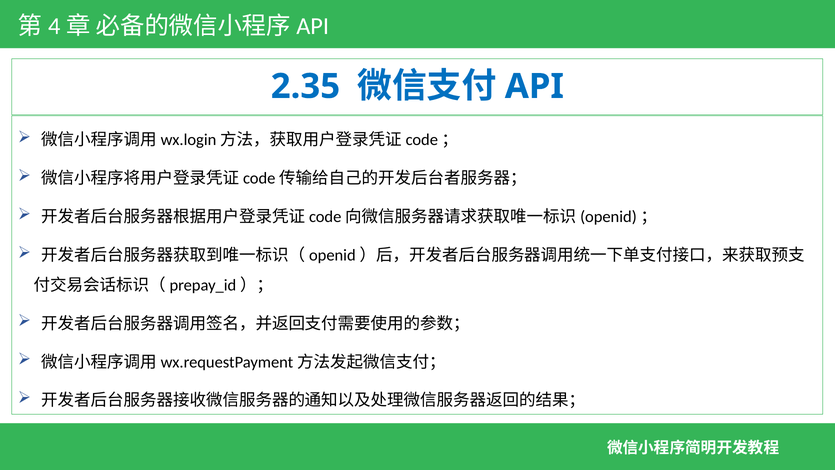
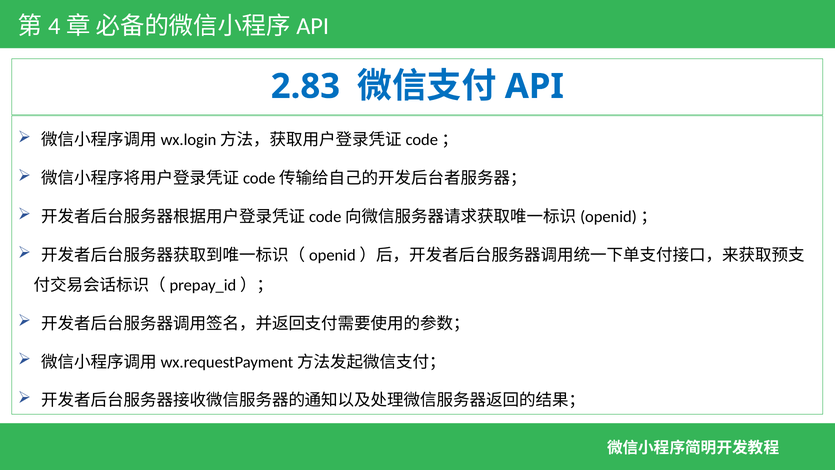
2.35: 2.35 -> 2.83 (305, 86)
